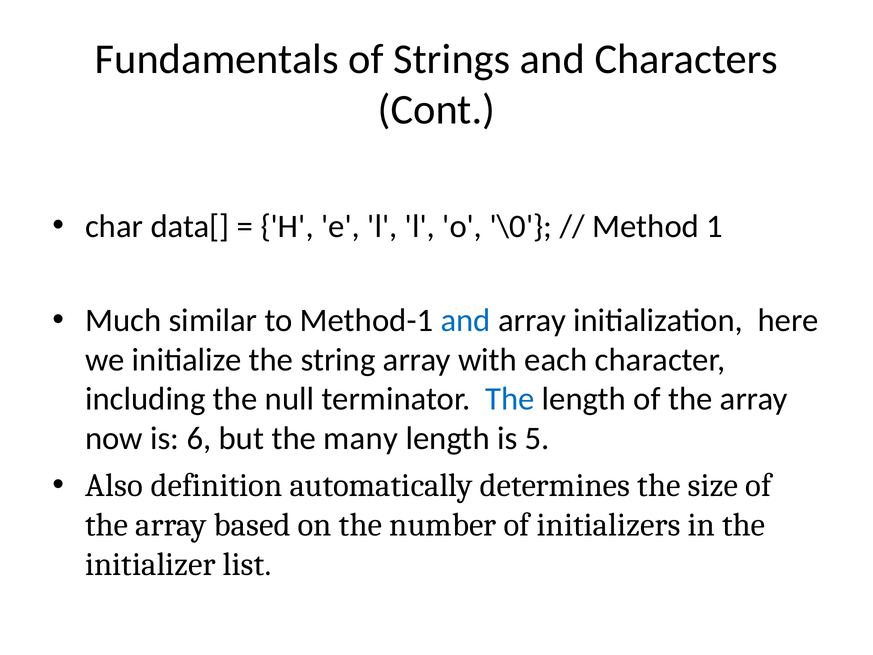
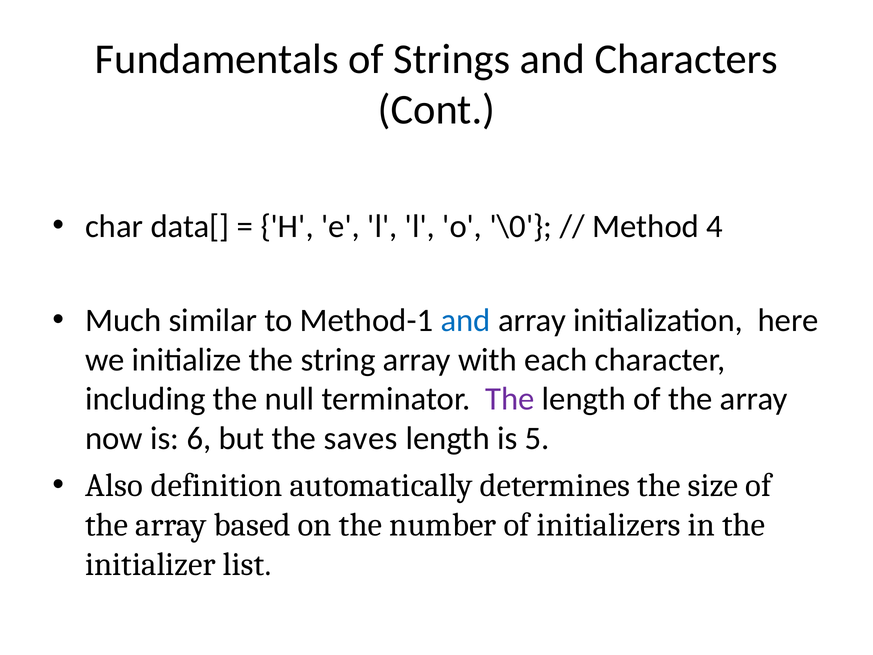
1: 1 -> 4 (715, 226)
The colour: blue -> purple (510, 399)
many: many -> saves (361, 438)
